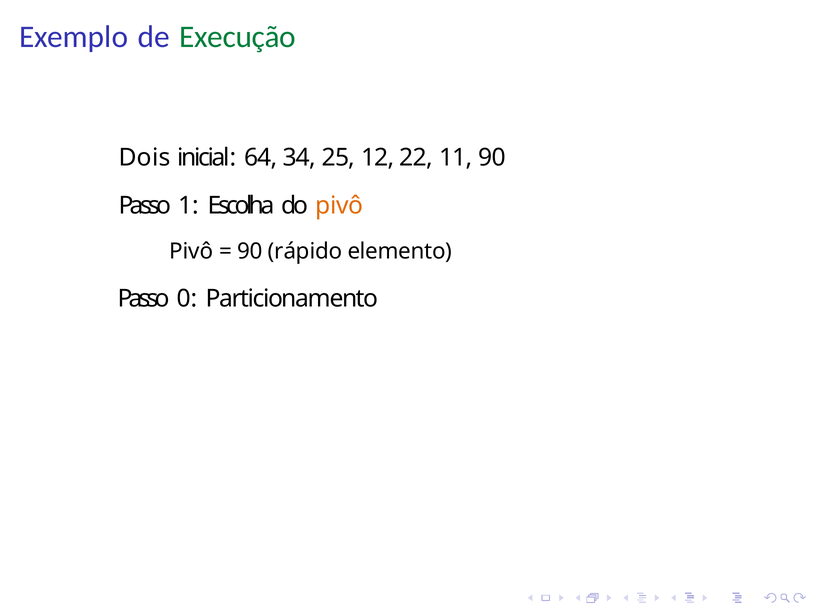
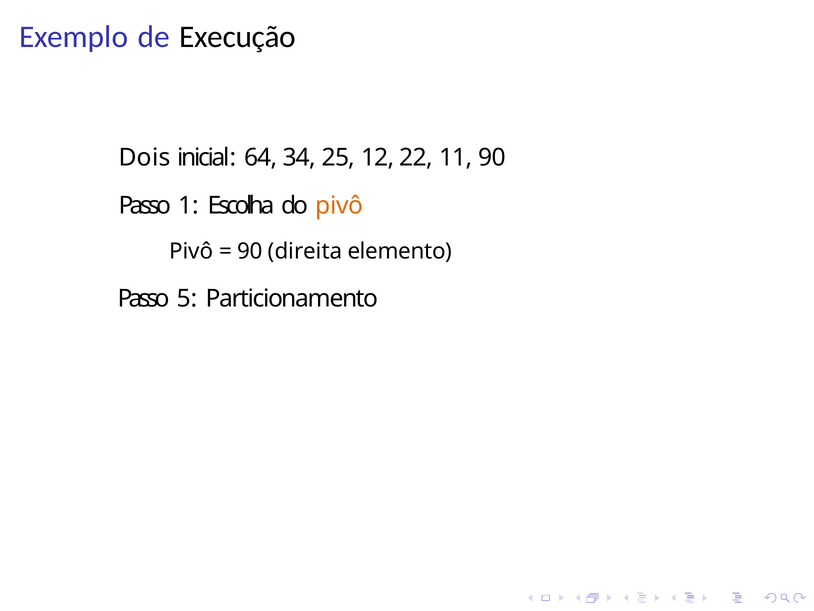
Execução colour: green -> black (238, 37)
rápido: rápido -> direita (305, 251)
0: 0 -> 5 (187, 299)
